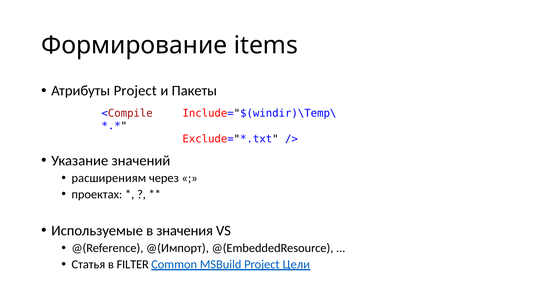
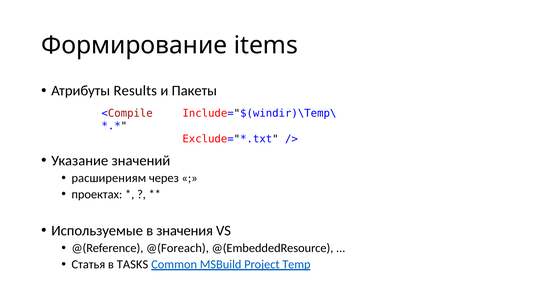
Атрибуты Project: Project -> Results (135, 91)
@(Импорт: @(Импорт -> @(Foreach (177, 248)
FILTER: FILTER -> TASKS (133, 264)
Цели: Цели -> Temp (296, 264)
